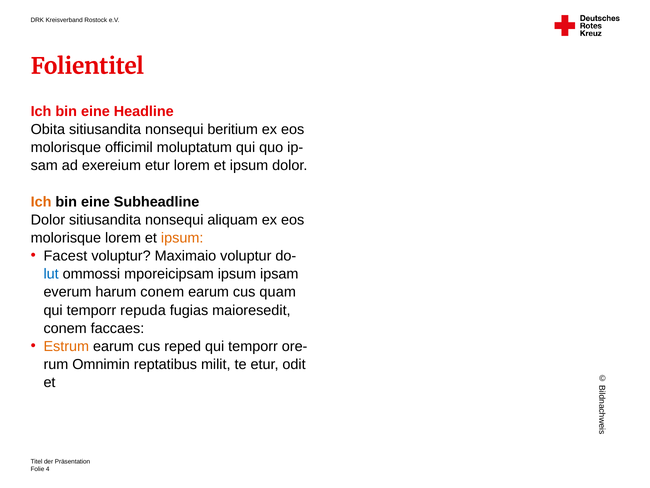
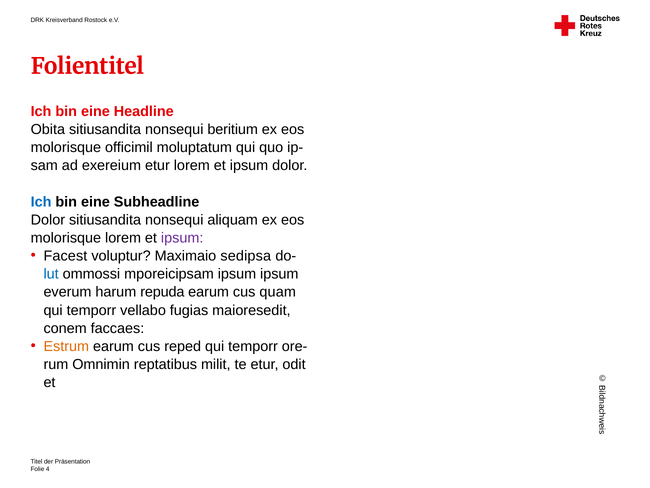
Ich colour: orange -> blue (41, 202)
ipsum colour: orange -> purple (182, 238)
Maximaio voluptur: voluptur -> sedipsa (246, 256)
ipsum ipsam: ipsam -> ipsum (279, 274)
harum conem: conem -> repuda (162, 292)
repuda: repuda -> vellabo (143, 310)
